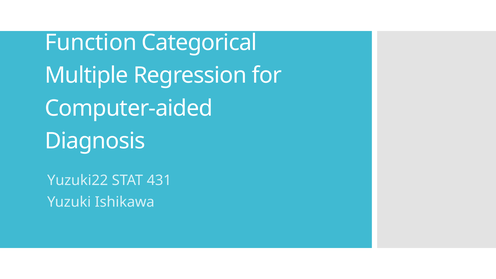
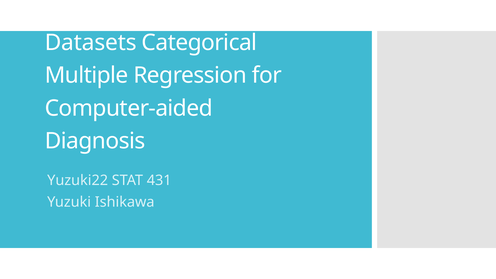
Function: Function -> Datasets (91, 43)
